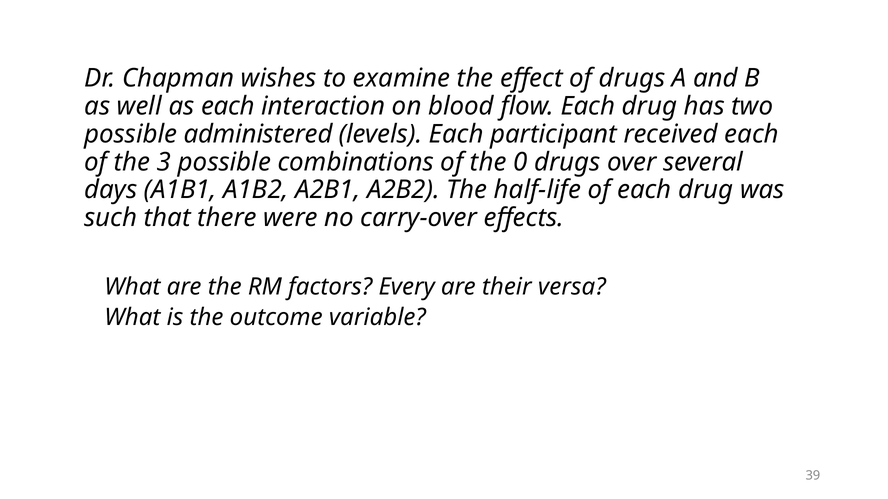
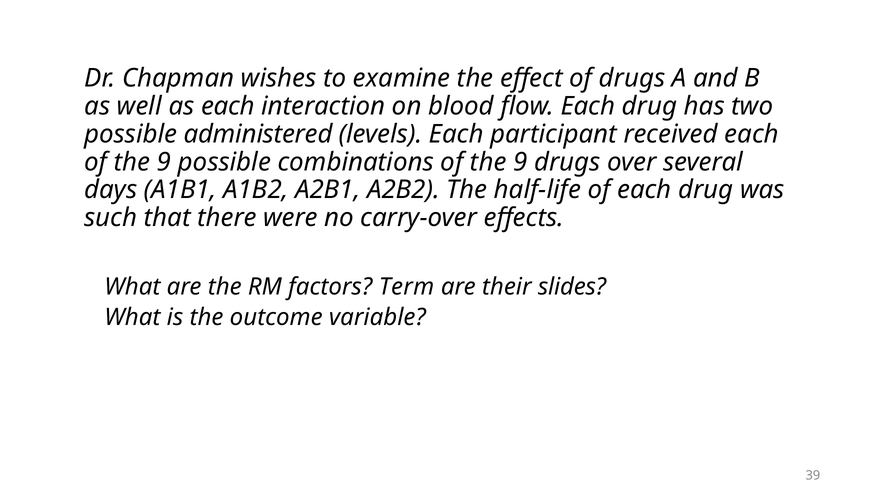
3: 3 -> 9 (164, 162)
combinations of the 0: 0 -> 9 (520, 162)
Every: Every -> Term (407, 287)
versa: versa -> slides (572, 287)
